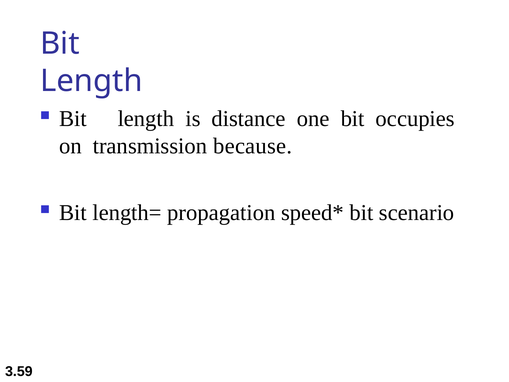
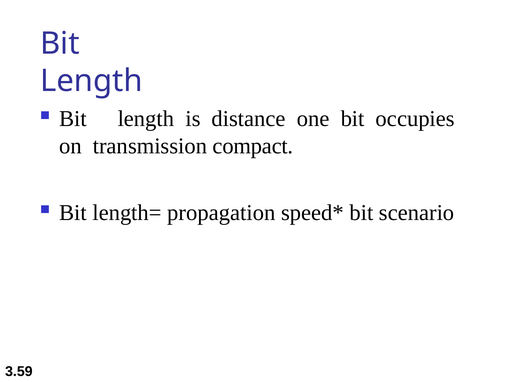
because: because -> compact (253, 146)
